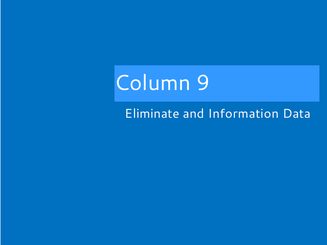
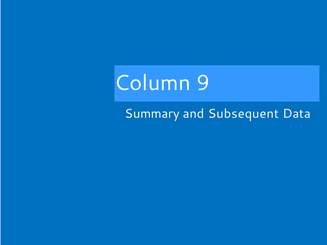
Eliminate: Eliminate -> Summary (152, 114)
Information: Information -> Subsequent (243, 114)
